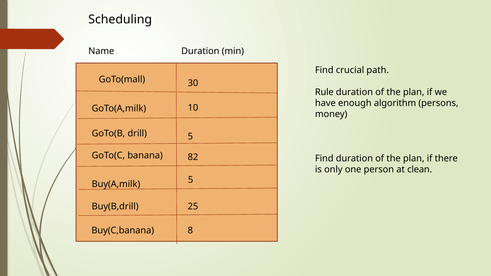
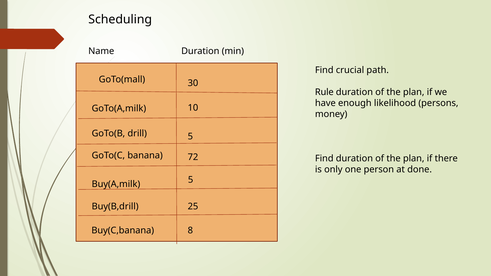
algorithm: algorithm -> likelihood (395, 103)
82: 82 -> 72 (193, 157)
clean: clean -> done (420, 169)
